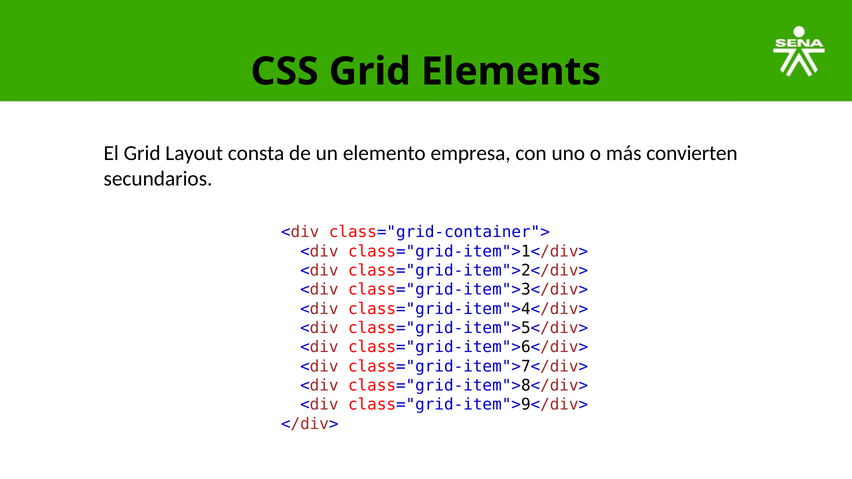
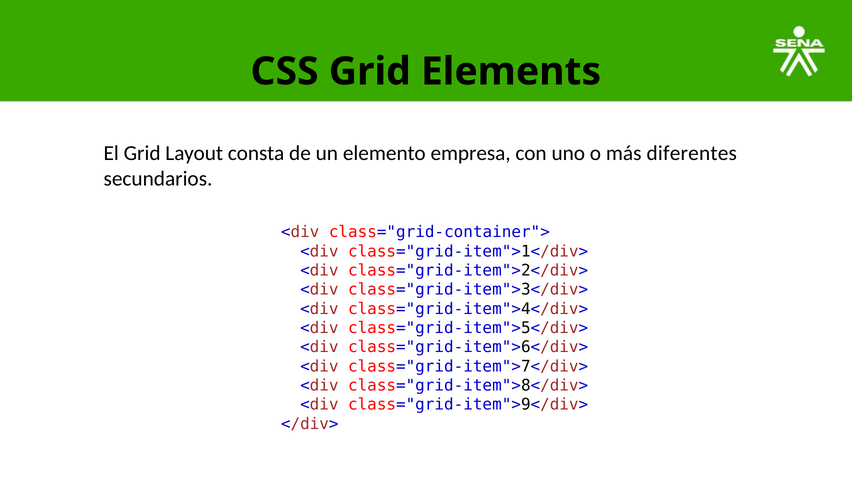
convierten: convierten -> diferentes (692, 153)
